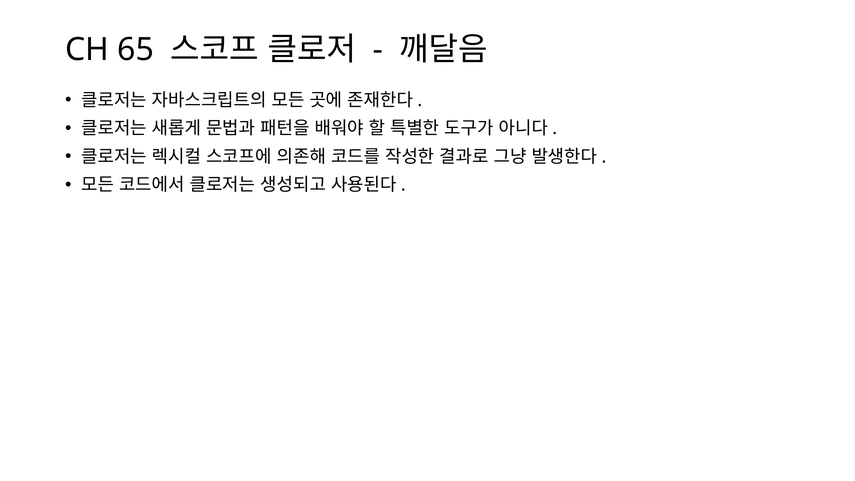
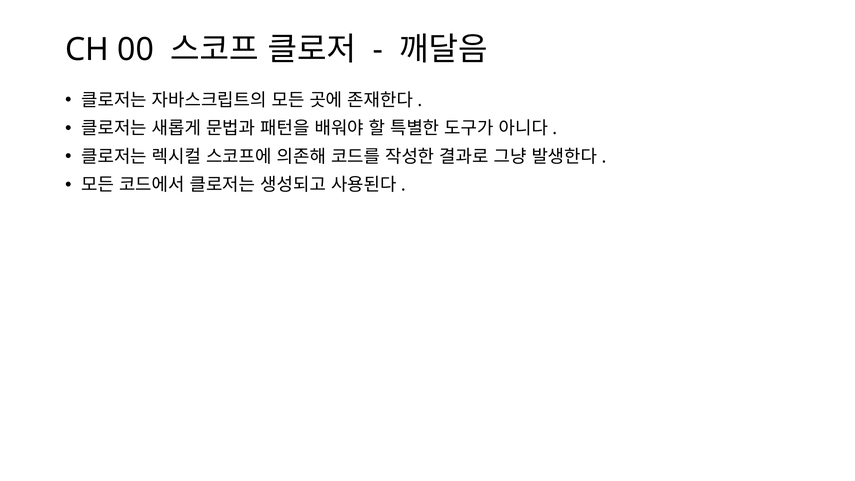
65: 65 -> 00 (136, 50)
